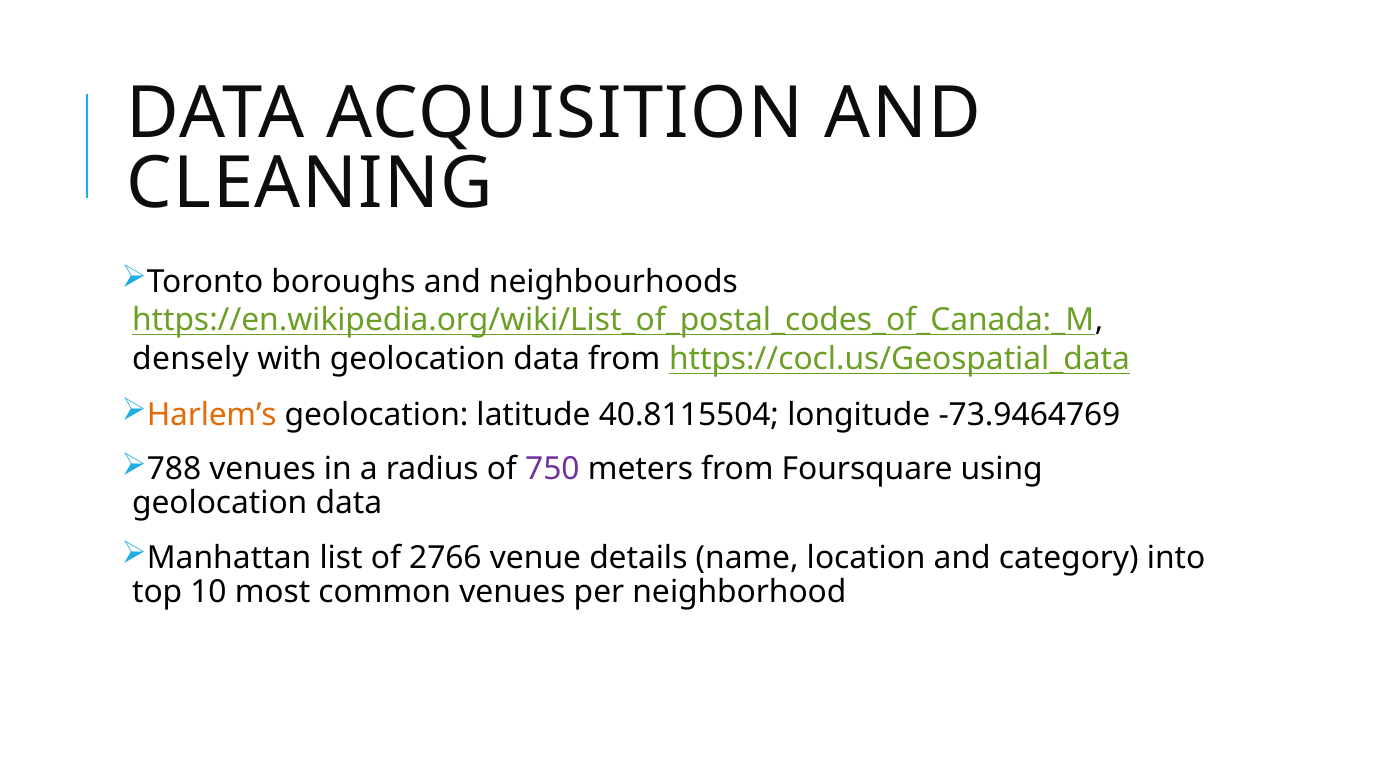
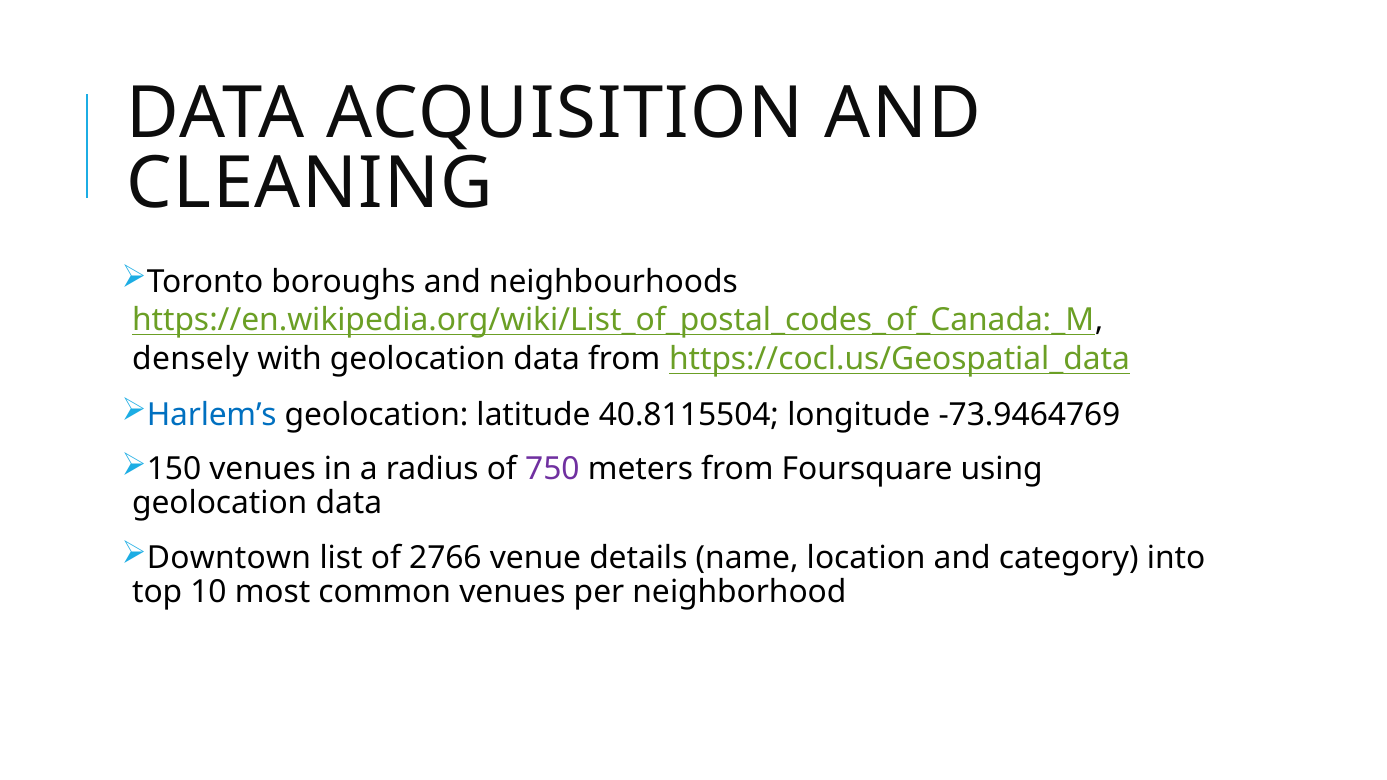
Harlem’s colour: orange -> blue (212, 415)
788: 788 -> 150 (174, 469)
Manhattan: Manhattan -> Downtown (229, 558)
